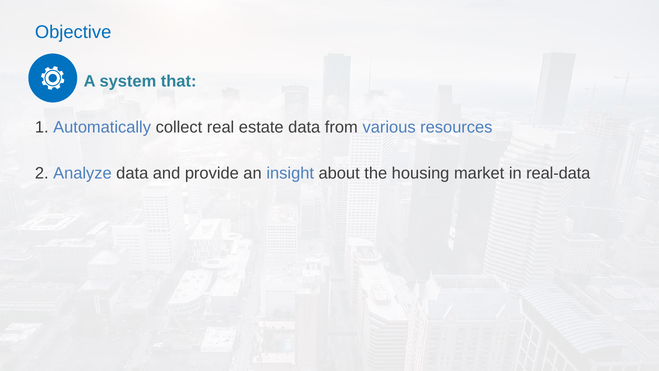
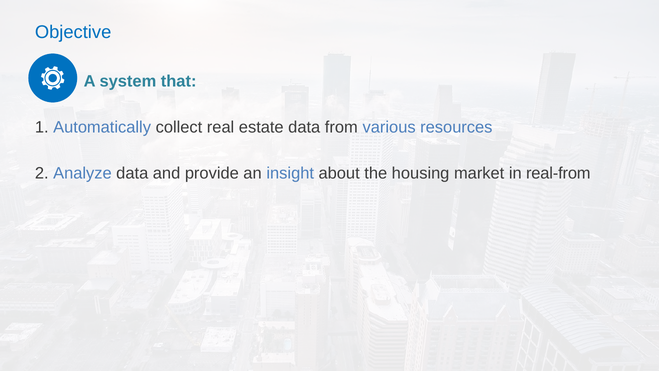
real-data: real-data -> real-from (558, 173)
